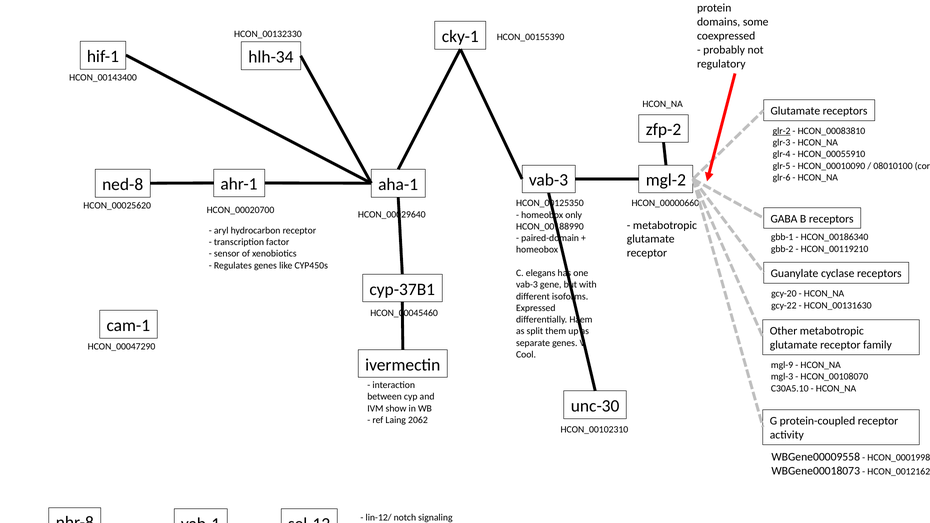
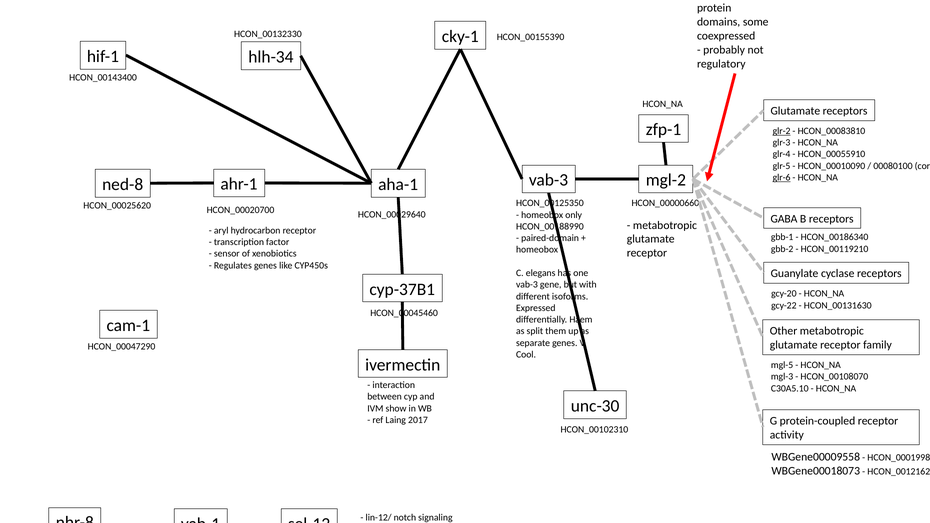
zfp-2: zfp-2 -> zfp-1 (664, 130)
08010100: 08010100 -> 00080100 (893, 166)
glr-6 underline: none -> present (782, 177)
mgl-9: mgl-9 -> mgl-5 (782, 365)
2062: 2062 -> 2017 (418, 420)
